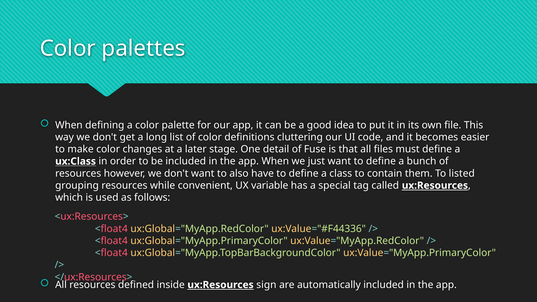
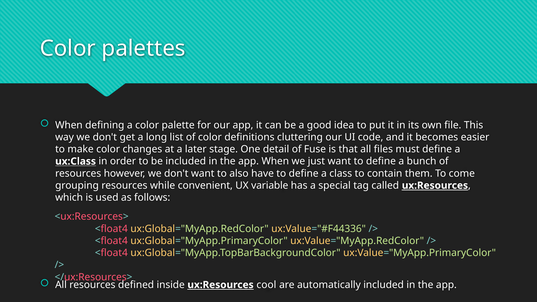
listed: listed -> come (462, 173)
sign: sign -> cool (266, 285)
